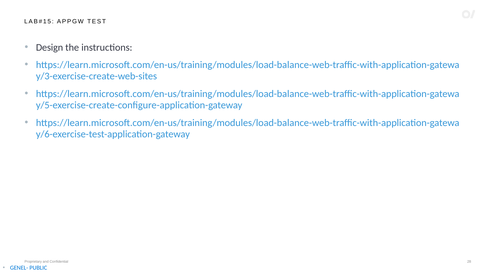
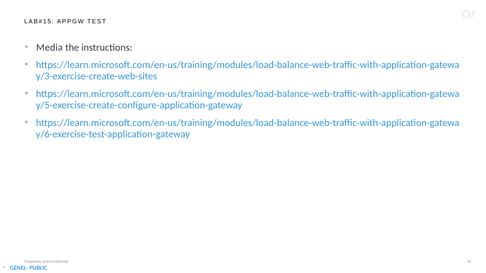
Design: Design -> Media (49, 47)
